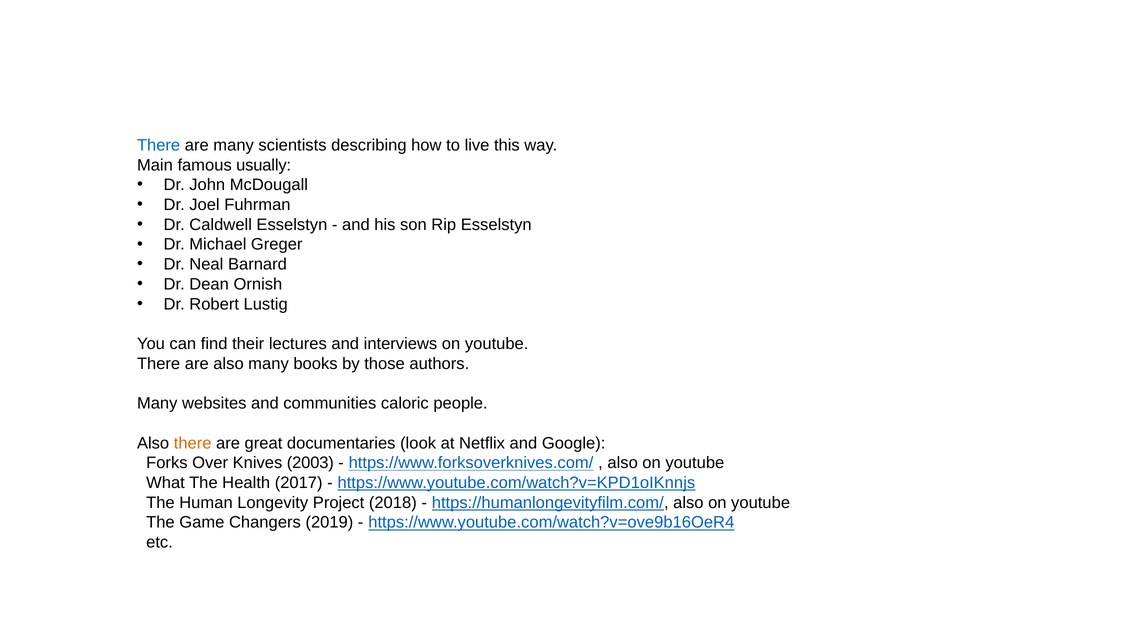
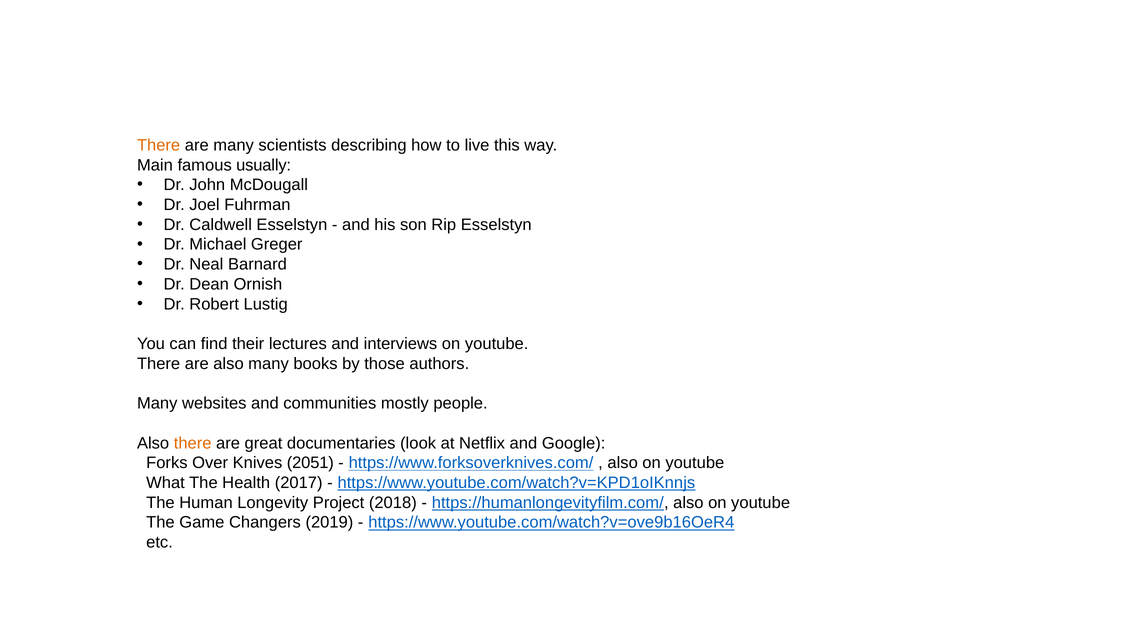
There colour: blue -> orange (159, 145)
caloric: caloric -> mostly (405, 403)
2003: 2003 -> 2051 (310, 463)
